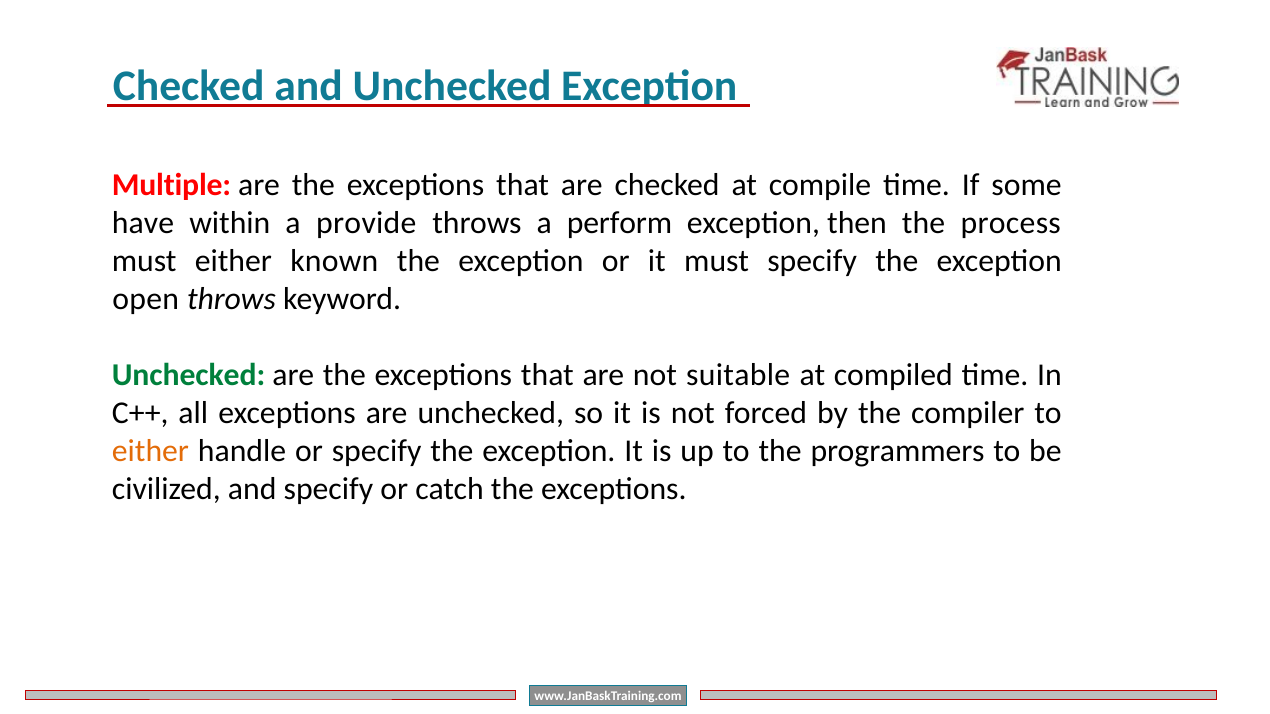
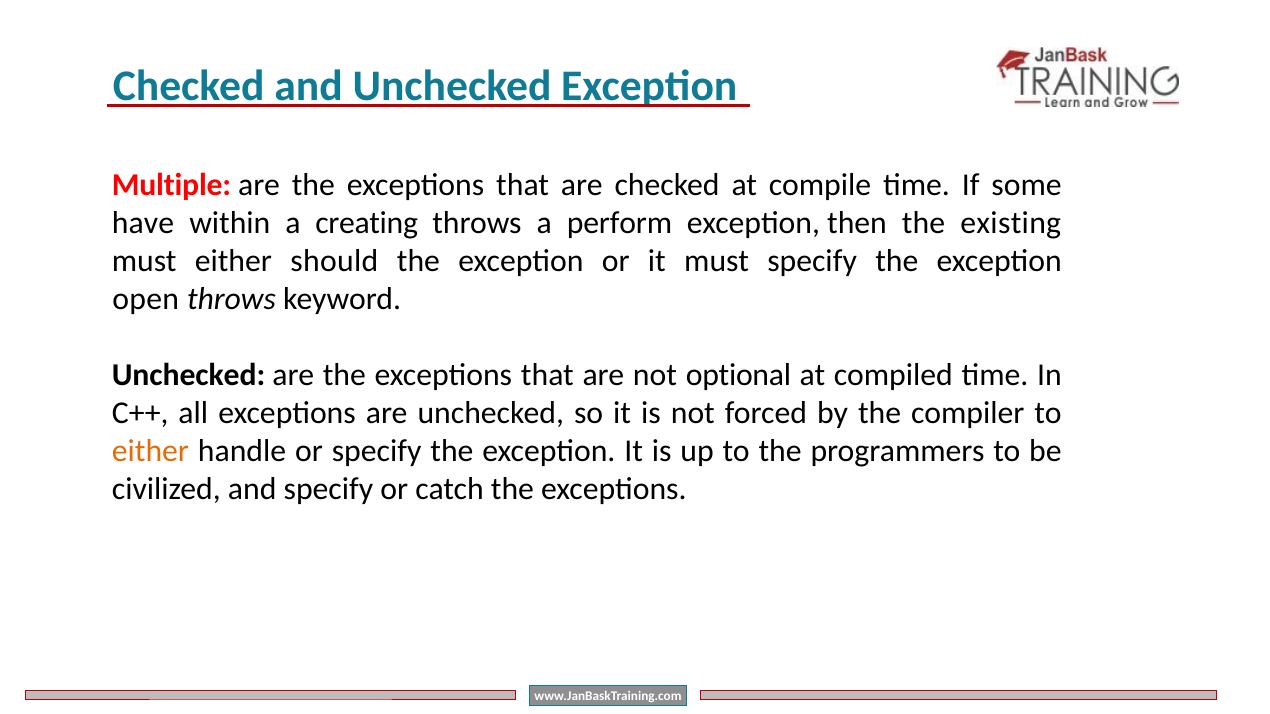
provide: provide -> creating (367, 223)
process: process -> existing (1011, 223)
known: known -> should (334, 261)
Unchecked colour: green -> black (189, 375)
suitable: suitable -> optional (738, 375)
